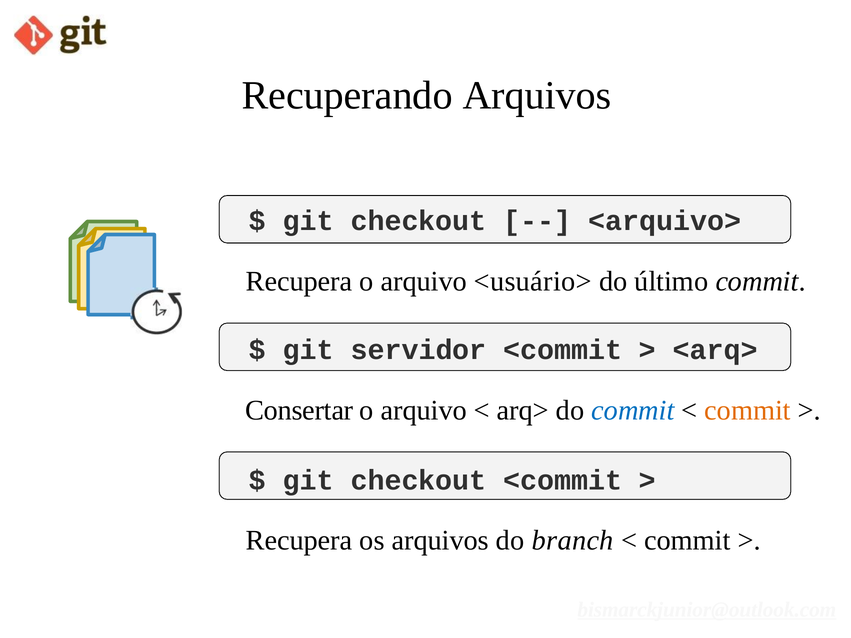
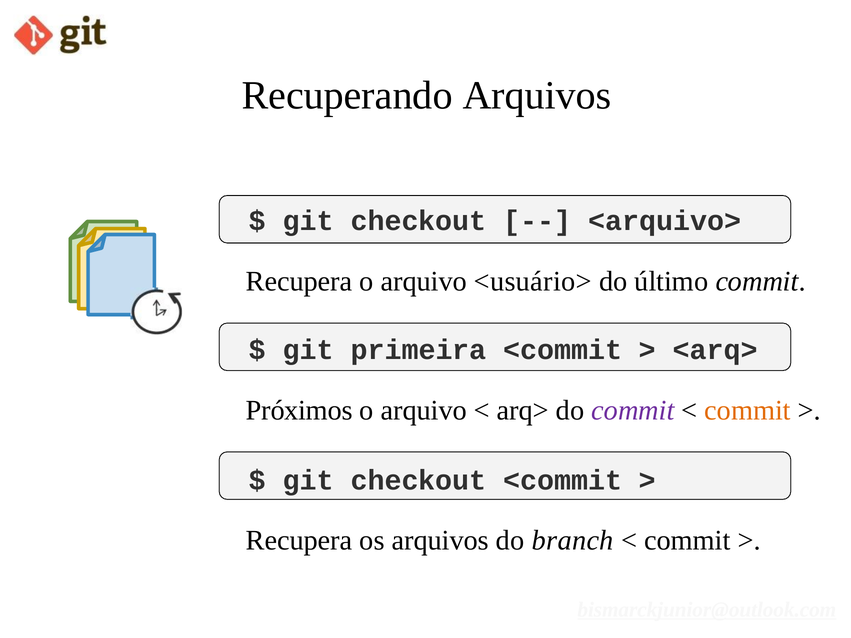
servidor: servidor -> primeira (419, 350)
Consertar: Consertar -> Próximos (299, 410)
commit colour: blue -> purple (633, 410)
